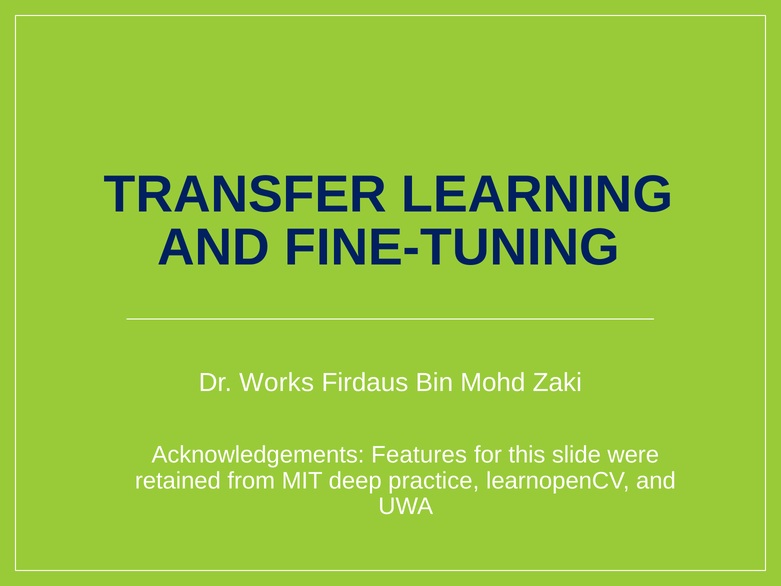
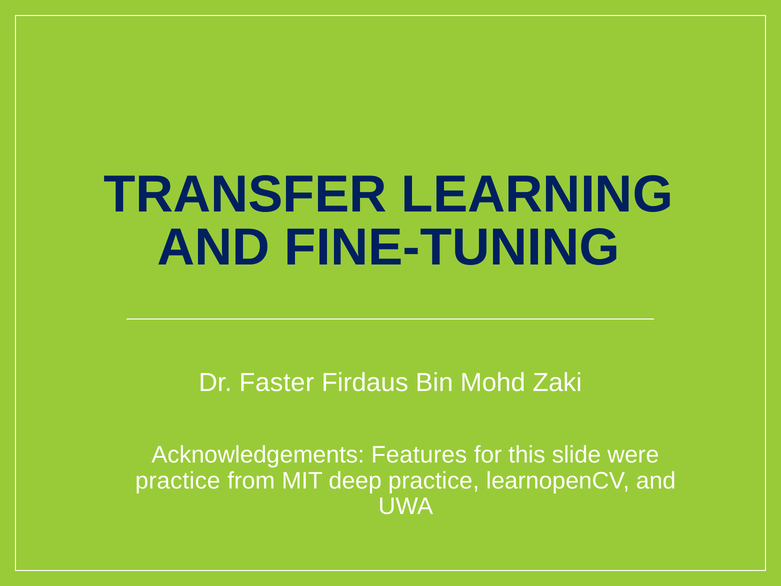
Works: Works -> Faster (277, 383)
retained: retained -> practice (178, 480)
